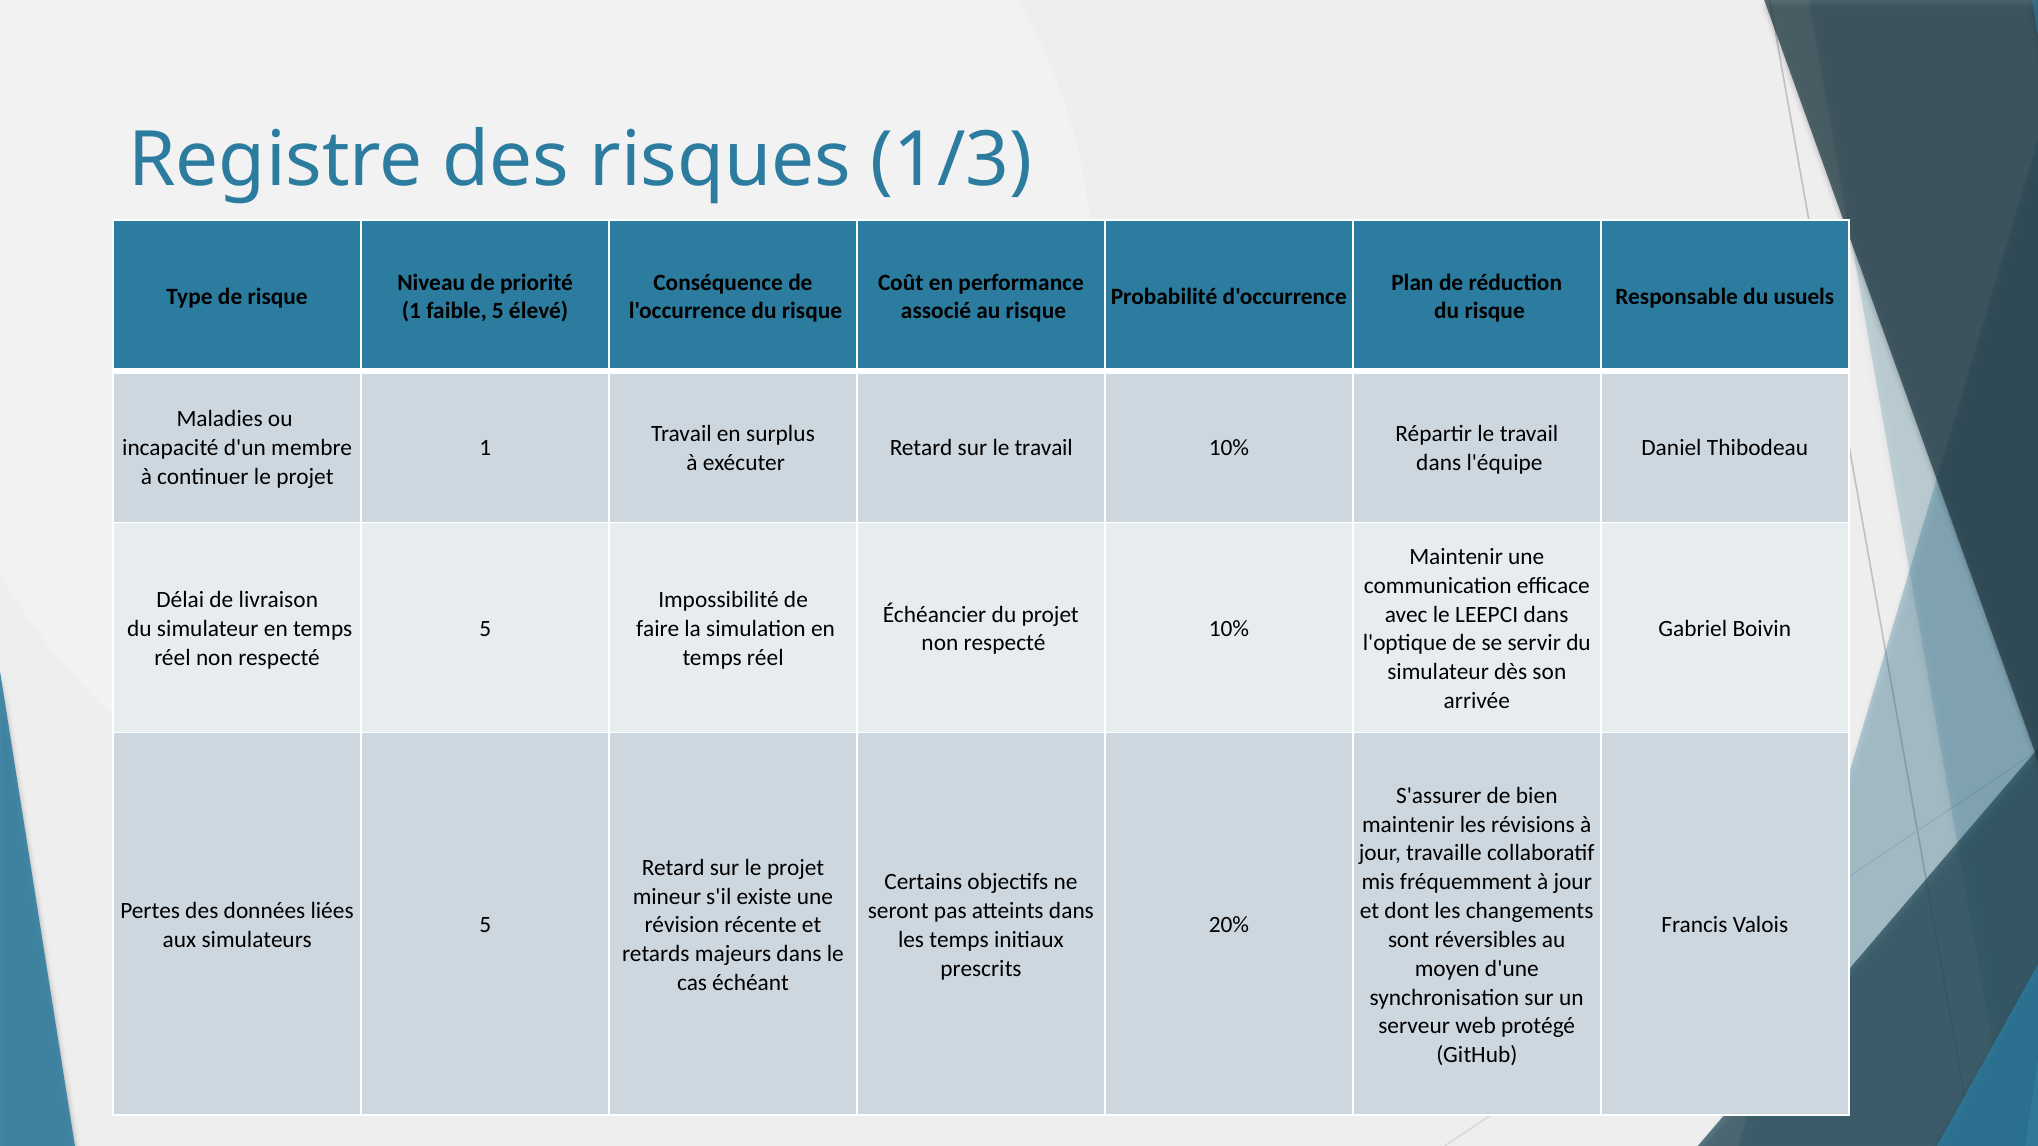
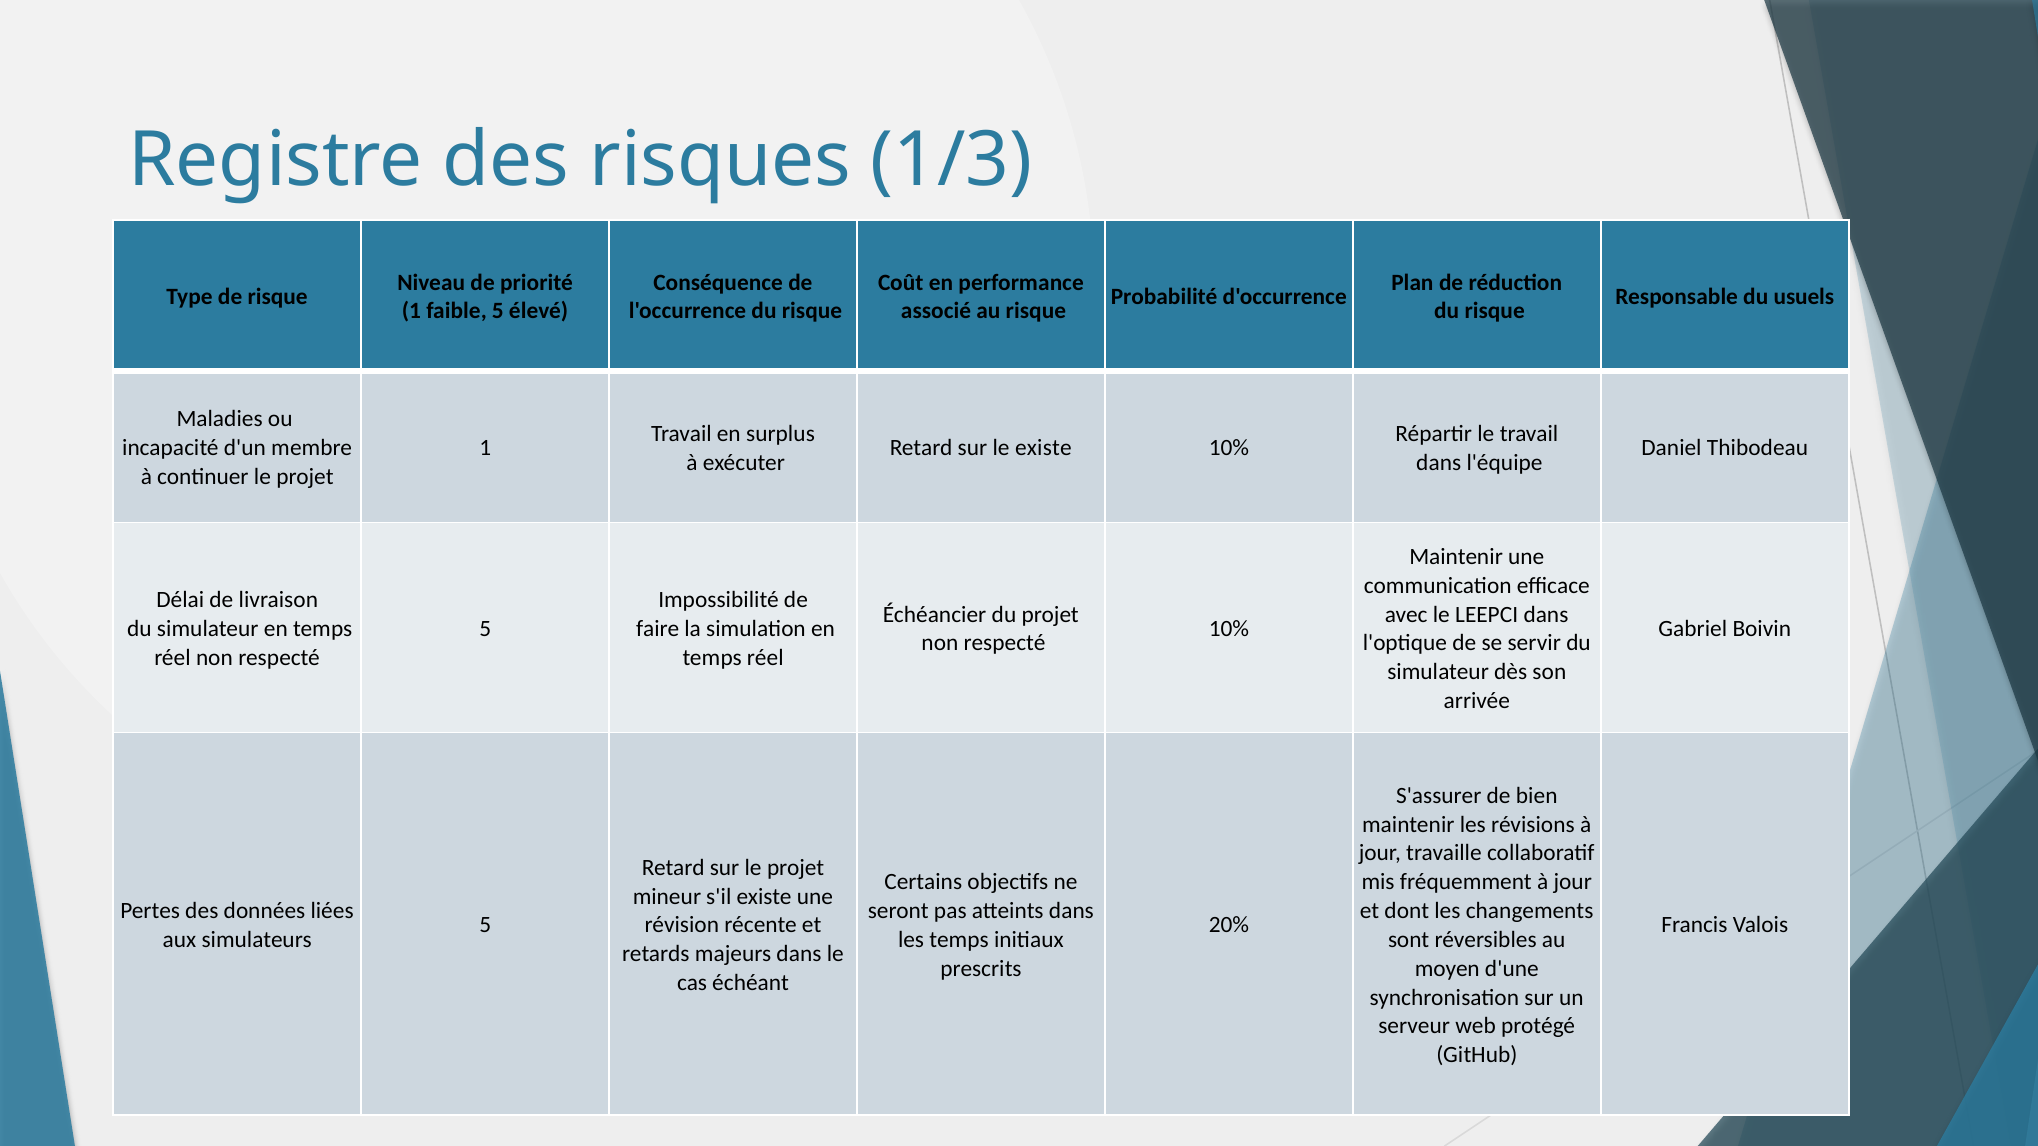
sur le travail: travail -> existe (1043, 448)
